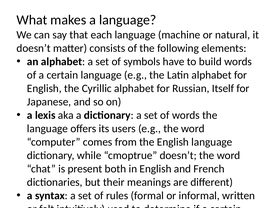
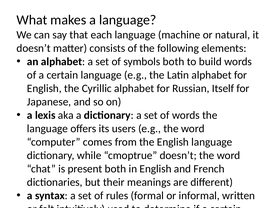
symbols have: have -> both (174, 61)
